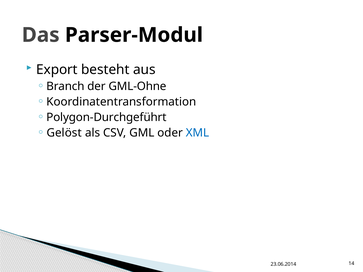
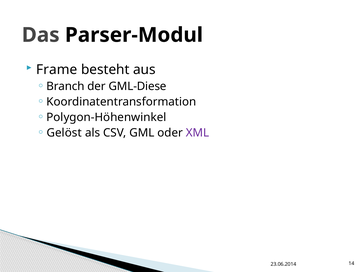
Export: Export -> Frame (57, 70)
GML-Ohne: GML-Ohne -> GML-Diese (138, 86)
Polygon-Durchgeführt: Polygon-Durchgeführt -> Polygon-Höhenwinkel (106, 117)
XML colour: blue -> purple (198, 133)
